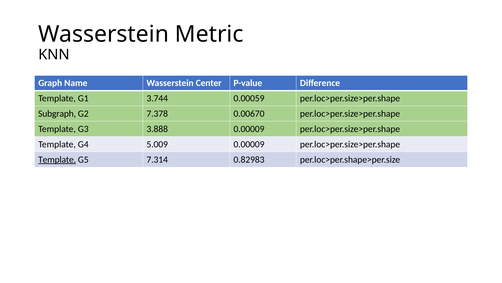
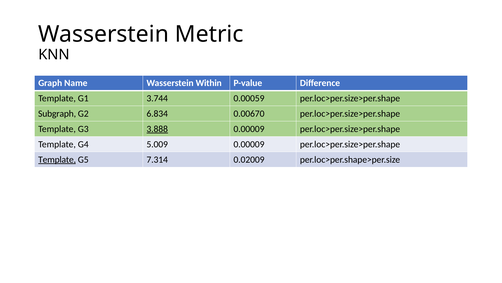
Center: Center -> Within (209, 83)
7.378: 7.378 -> 6.834 (157, 113)
3.888 underline: none -> present (157, 129)
0.82983: 0.82983 -> 0.02009 (249, 159)
